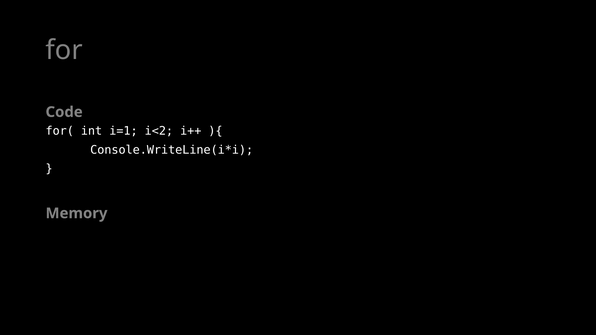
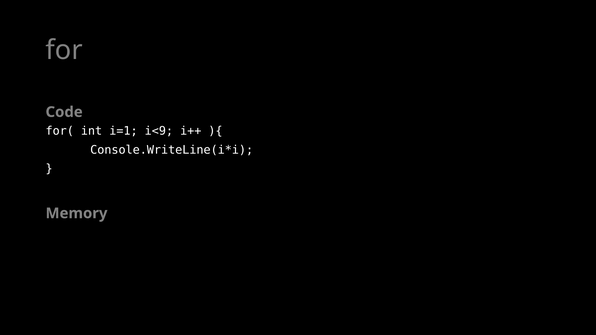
i<2: i<2 -> i<9 (159, 131)
